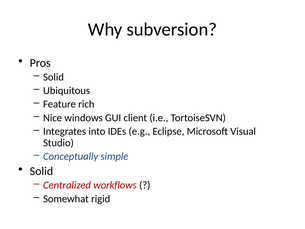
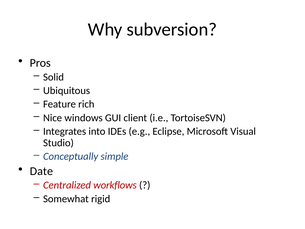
Solid: Solid -> Date (41, 171)
